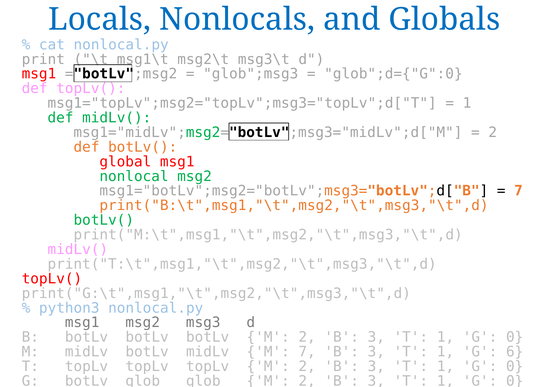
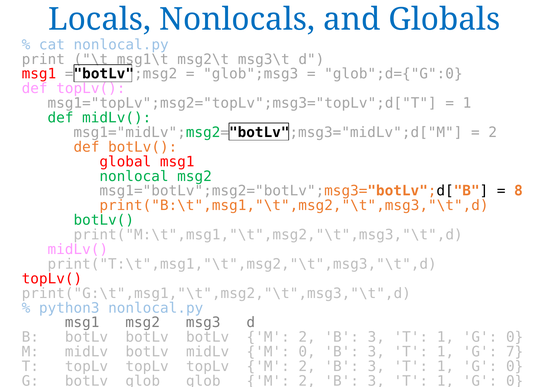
7: 7 -> 8 (518, 191)
M 7: 7 -> 0 (307, 352)
6: 6 -> 7 (515, 352)
